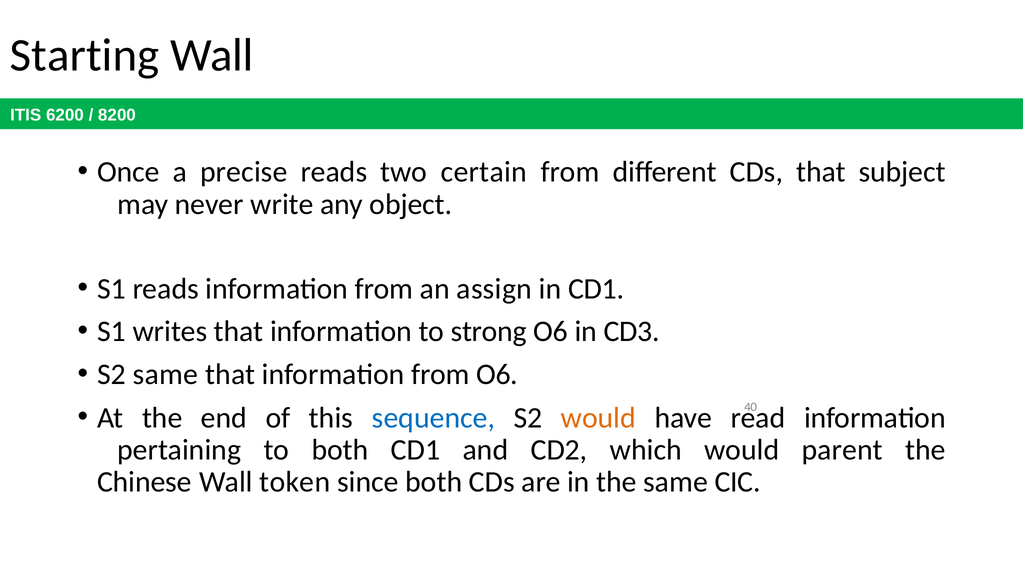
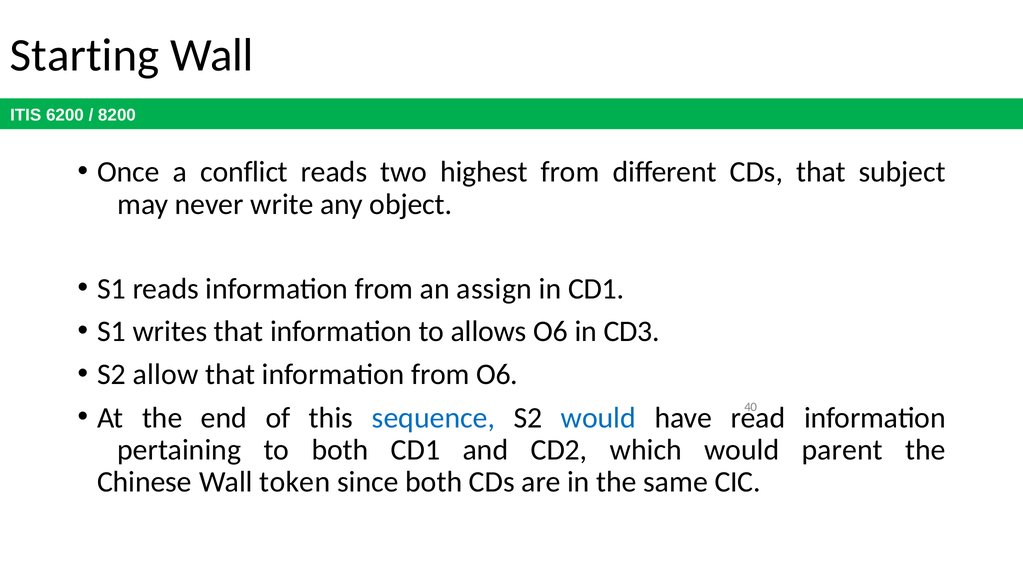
precise: precise -> conflict (244, 172)
certain: certain -> highest (484, 172)
strong: strong -> allows (489, 332)
S2 same: same -> allow (166, 375)
would colour: orange -> blue (598, 418)
